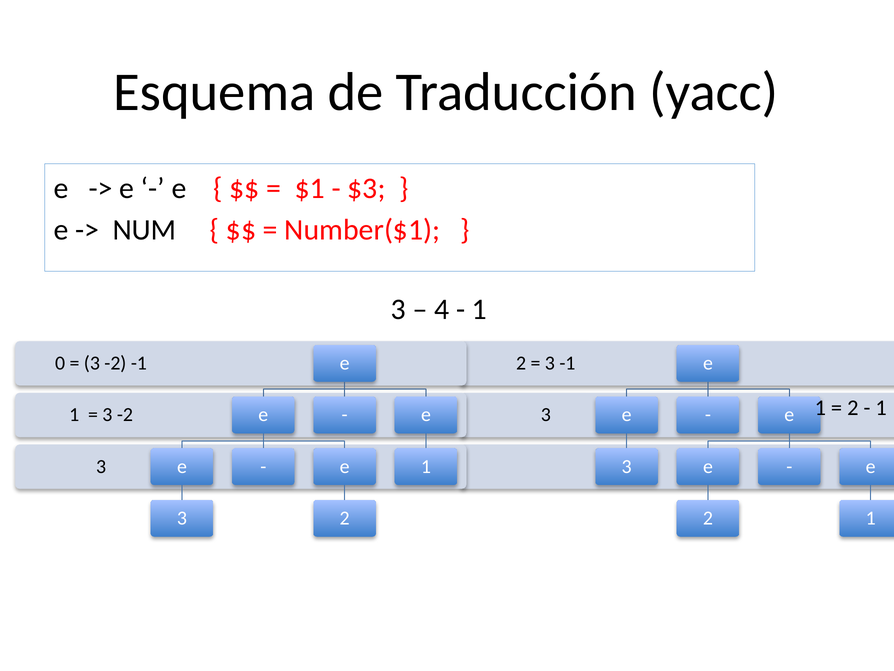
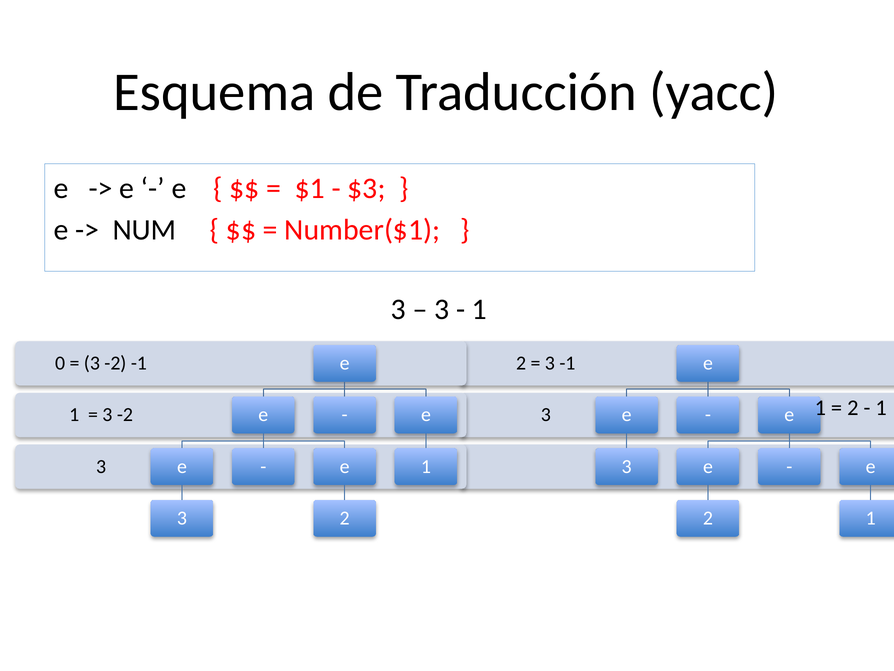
4: 4 -> 3 (442, 309)
